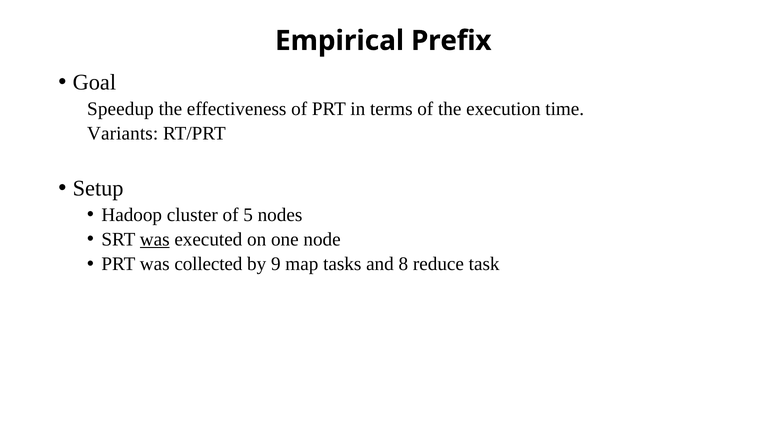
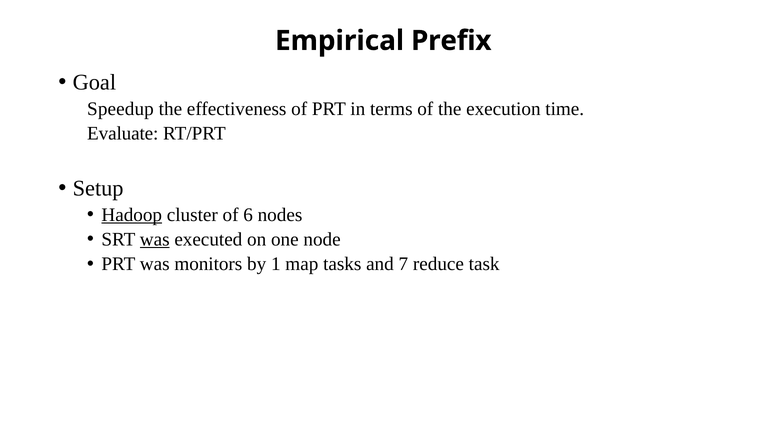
Variants: Variants -> Evaluate (123, 133)
Hadoop underline: none -> present (132, 215)
5: 5 -> 6 (248, 215)
collected: collected -> monitors (208, 264)
9: 9 -> 1 (276, 264)
8: 8 -> 7 (403, 264)
